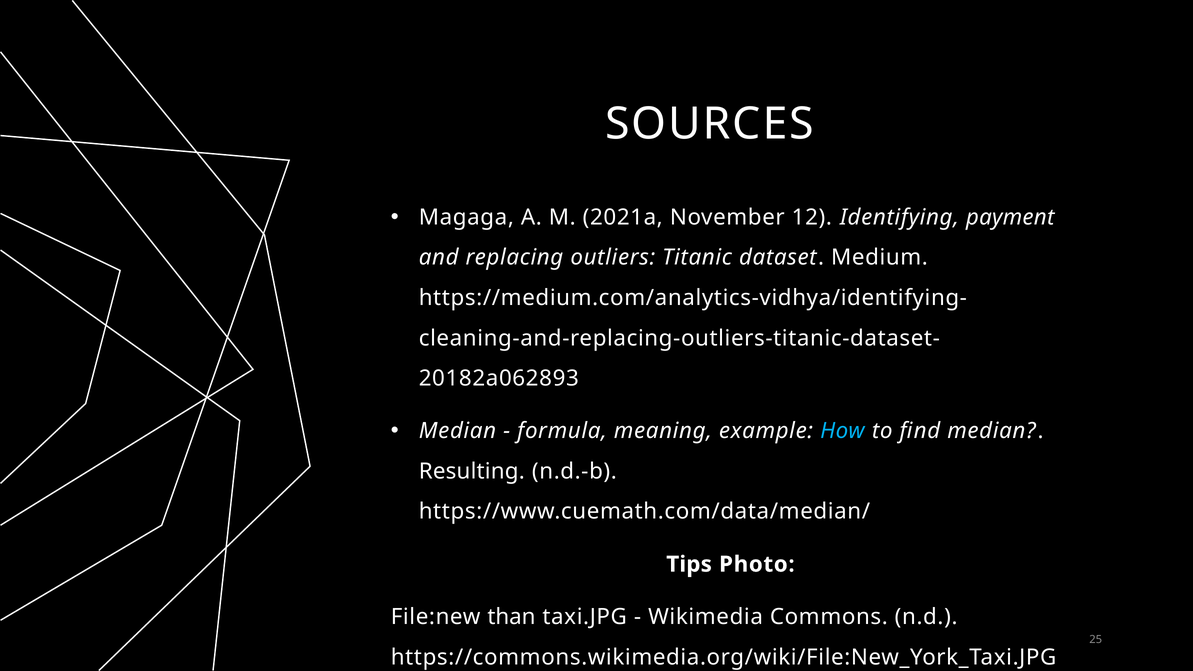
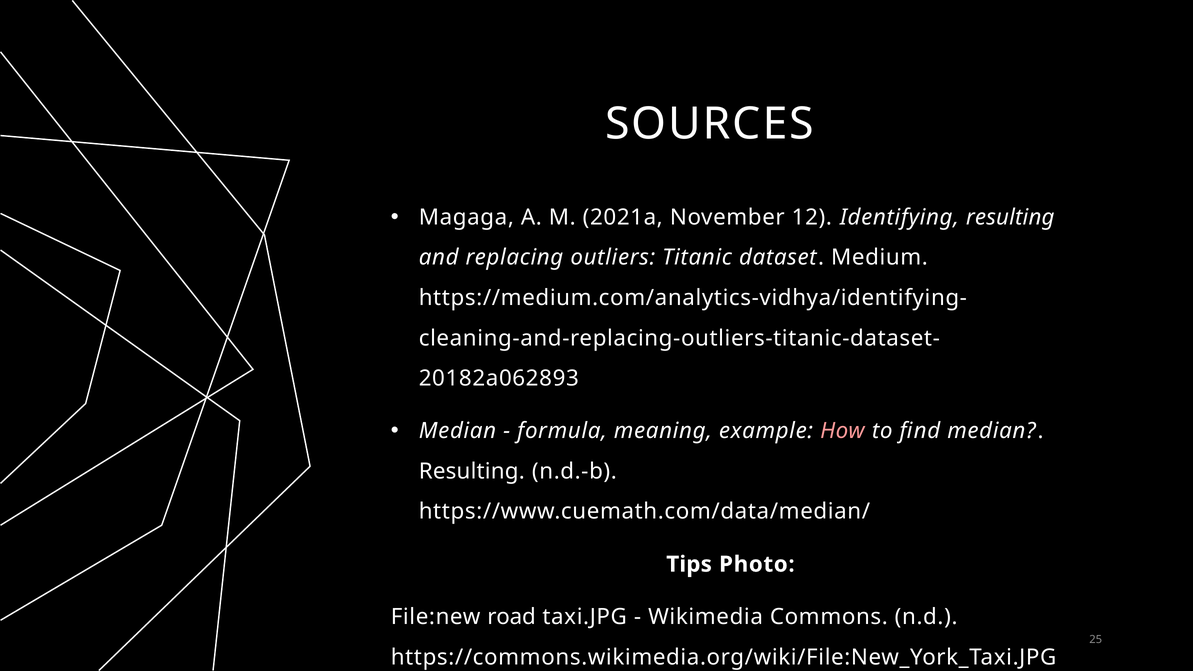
Identifying payment: payment -> resulting (1010, 217)
How colour: light blue -> pink (842, 431)
than: than -> road (512, 617)
